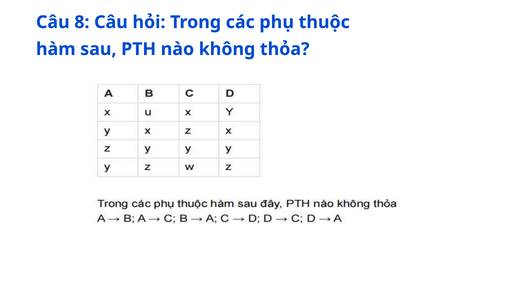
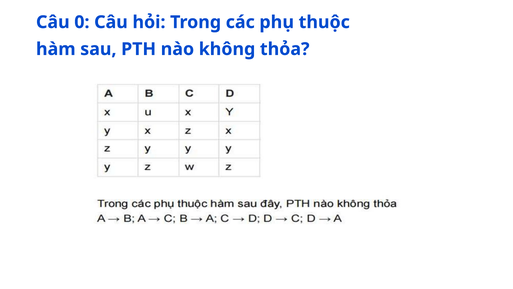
8: 8 -> 0 (82, 22)
